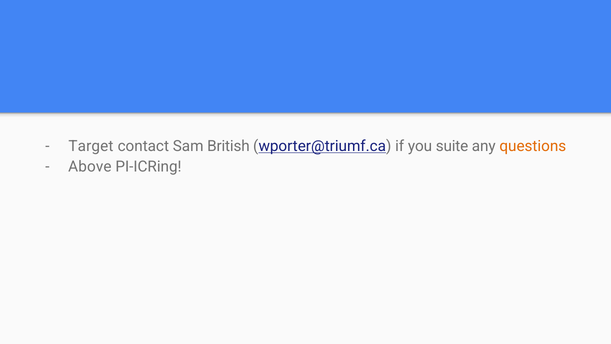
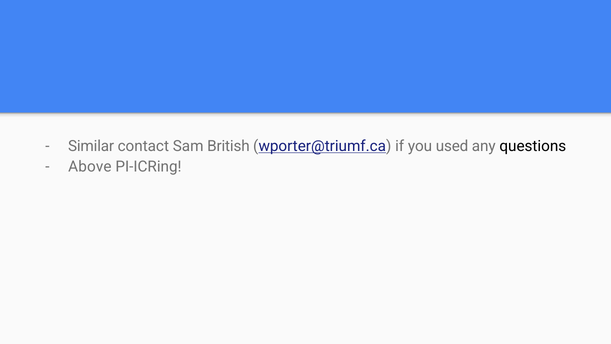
Target: Target -> Similar (91, 146)
suite: suite -> used (452, 146)
questions colour: orange -> black (533, 146)
